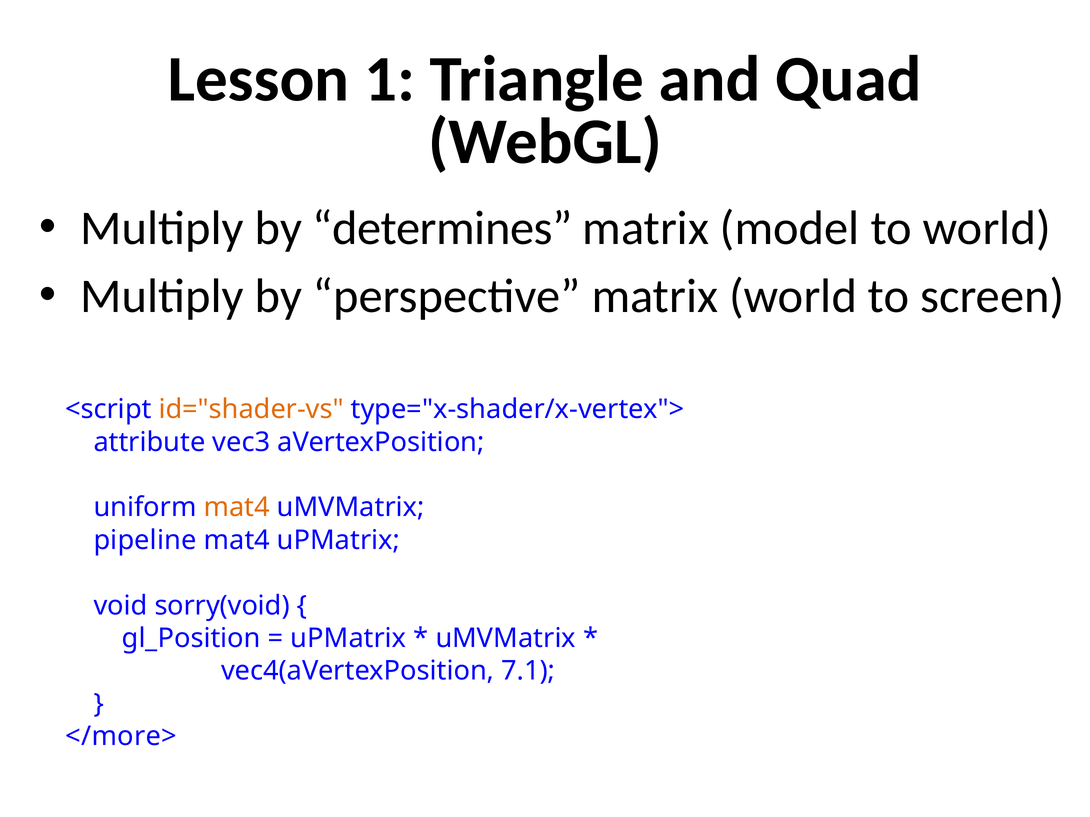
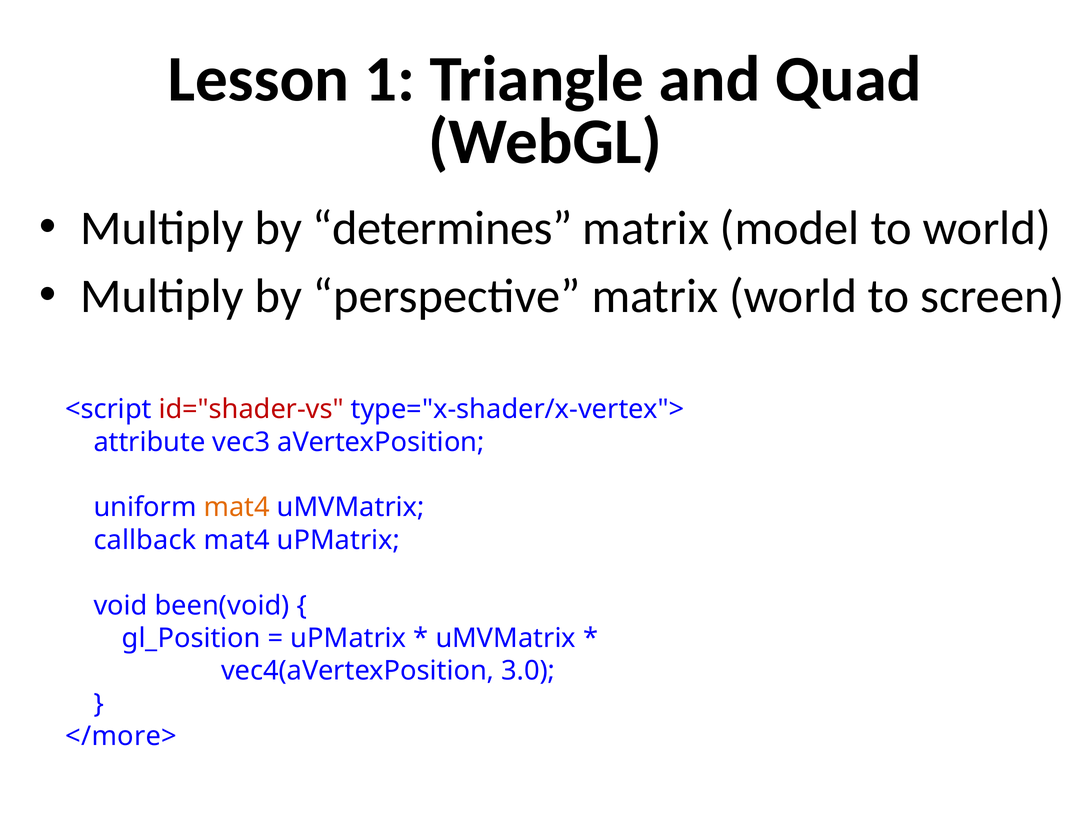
id="shader-vs colour: orange -> red (251, 410)
pipeline: pipeline -> callback (145, 541)
sorry(void: sorry(void -> been(void (222, 606)
7.1: 7.1 -> 3.0 (528, 671)
